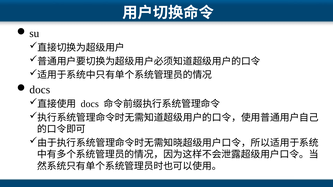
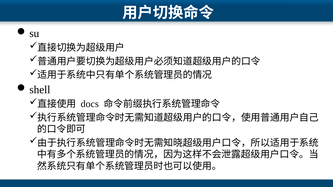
docs: docs -> shell (40, 90)
